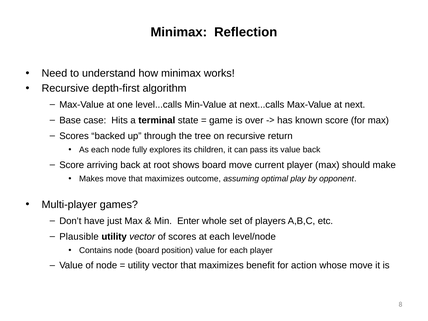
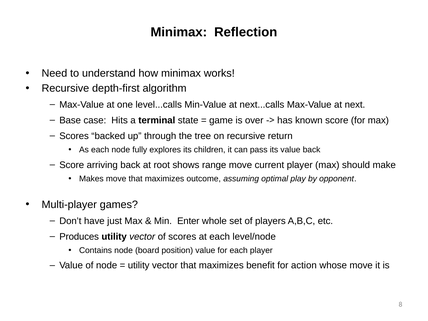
shows board: board -> range (214, 165)
Plausible: Plausible -> Produces (79, 237)
